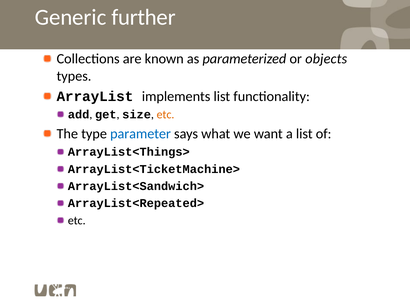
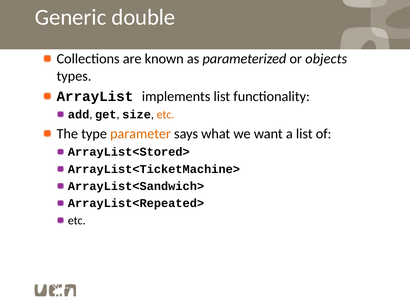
further: further -> double (143, 17)
parameter colour: blue -> orange (141, 133)
ArrayList<Things>: ArrayList<Things> -> ArrayList<Stored> (129, 152)
